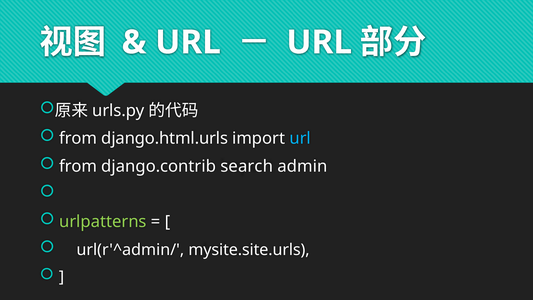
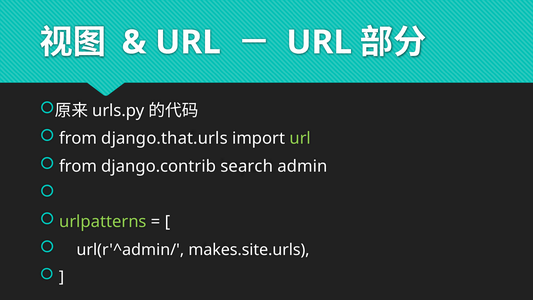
django.html.urls: django.html.urls -> django.that.urls (165, 138)
url colour: light blue -> light green (300, 138)
mysite.site.urls: mysite.site.urls -> makes.site.urls (249, 250)
